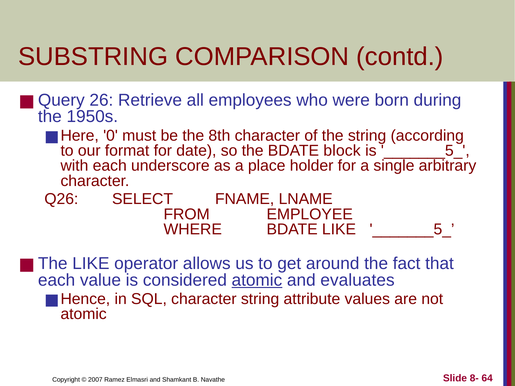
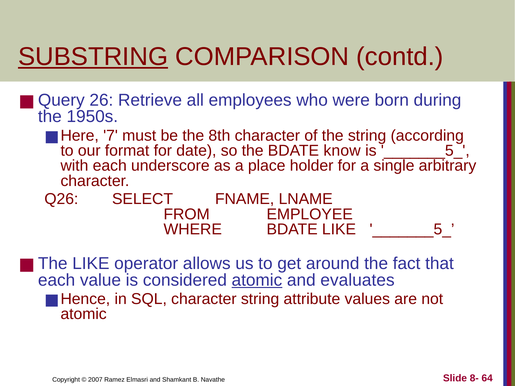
SUBSTRING underline: none -> present (93, 57)
0: 0 -> 7 (111, 136)
block: block -> know (342, 151)
